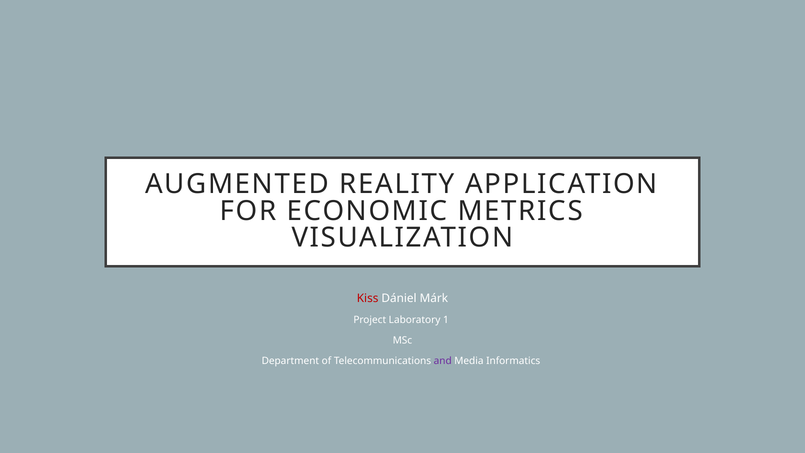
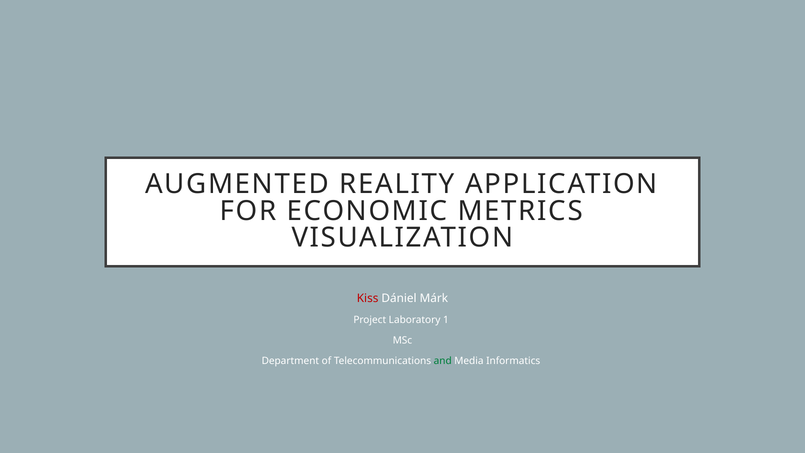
and colour: purple -> green (443, 361)
